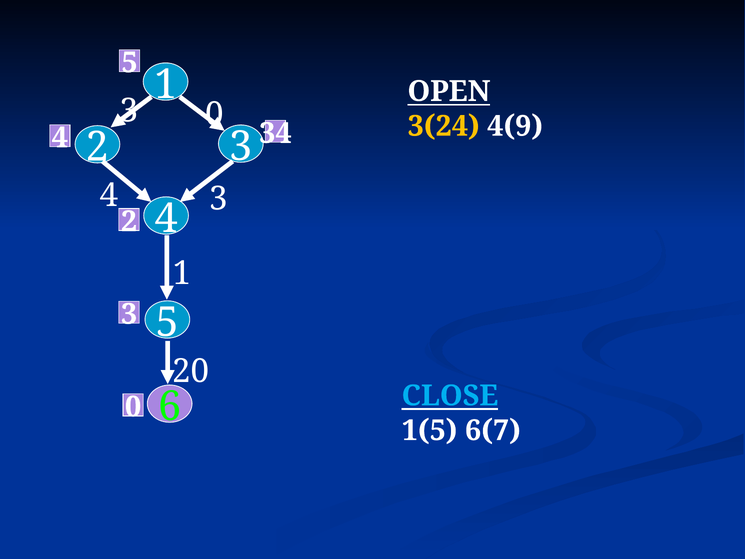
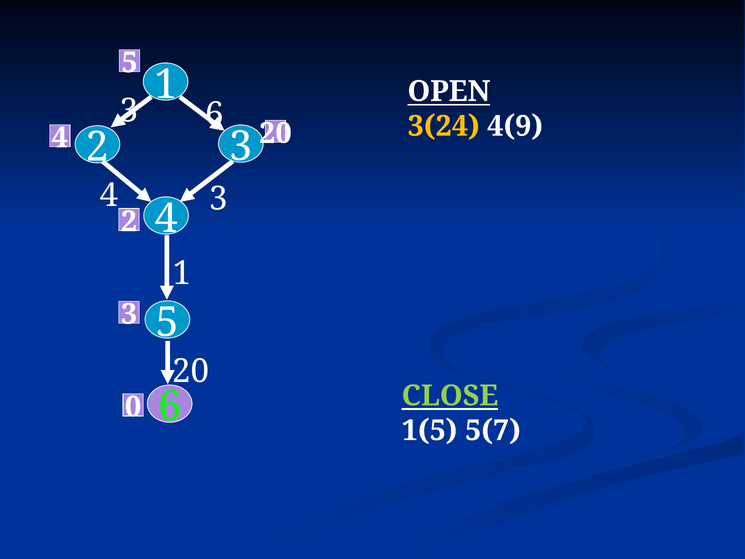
0: 0 -> 6 (215, 114)
4 34: 34 -> 20 (275, 133)
CLOSE colour: light blue -> light green (450, 396)
6(7: 6(7 -> 5(7 (493, 430)
